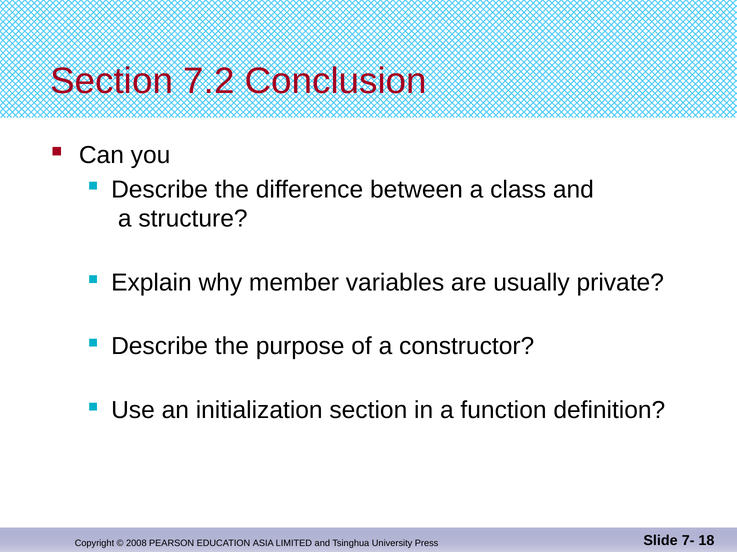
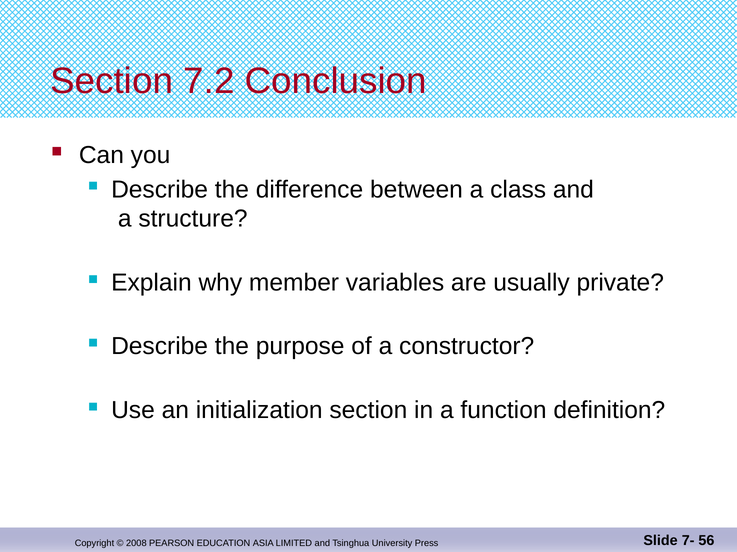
18: 18 -> 56 (706, 541)
